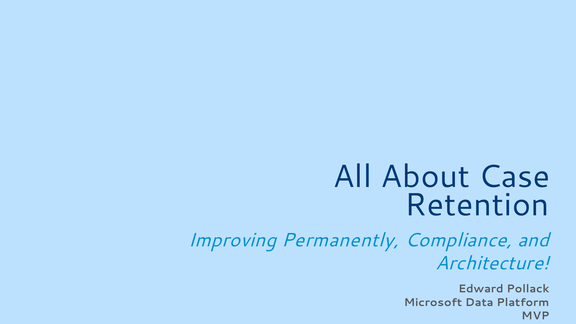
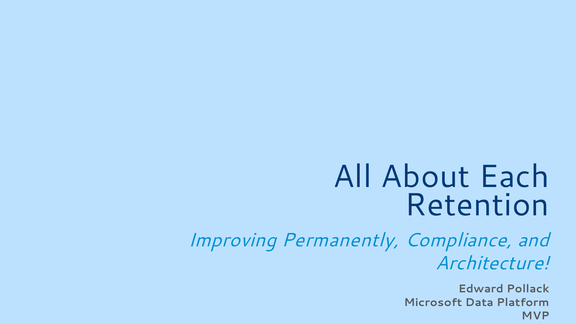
Case: Case -> Each (514, 177)
